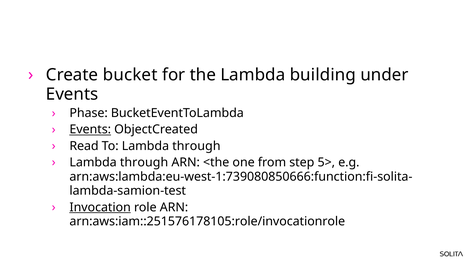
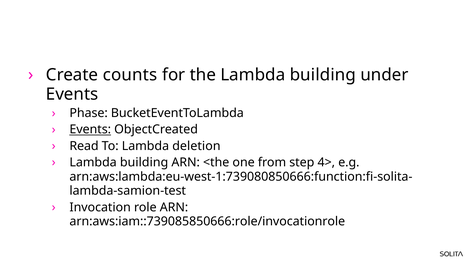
bucket: bucket -> counts (130, 75)
To Lambda through: through -> deletion (196, 146)
through: through -> building (144, 162)
5>: 5> -> 4> (326, 162)
Invocation underline: present -> none (100, 207)
arn:aws:iam::251576178105:role/invocationrole: arn:aws:iam::251576178105:role/invocationrole -> arn:aws:iam::739085850666:role/invocationrole (207, 222)
